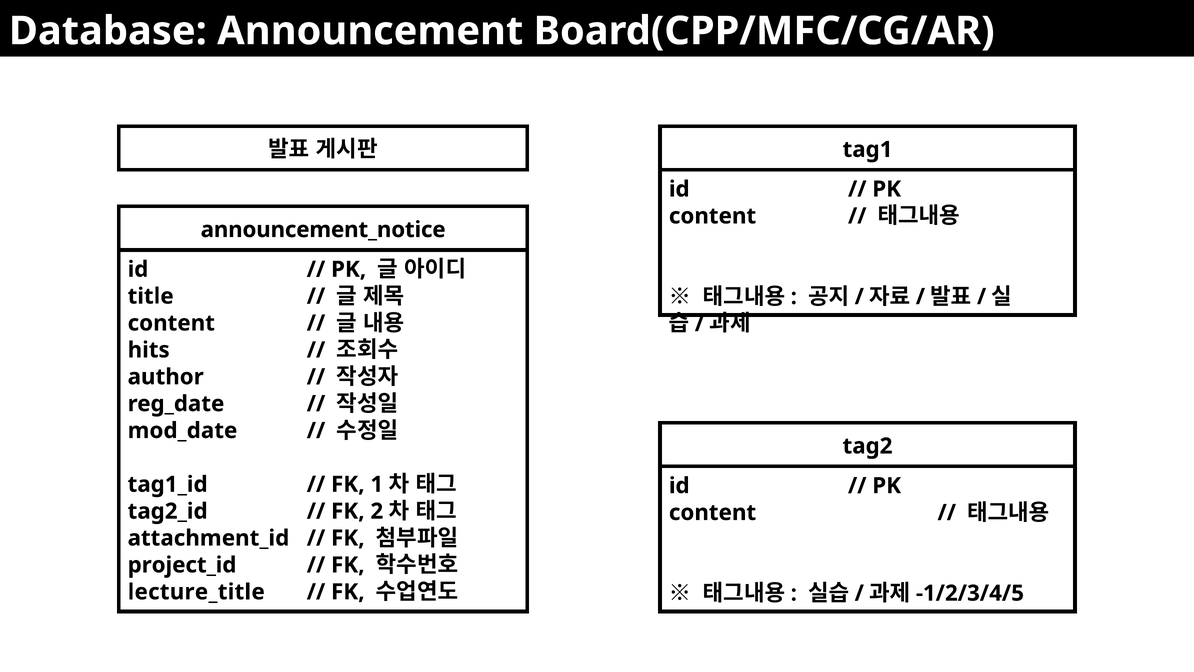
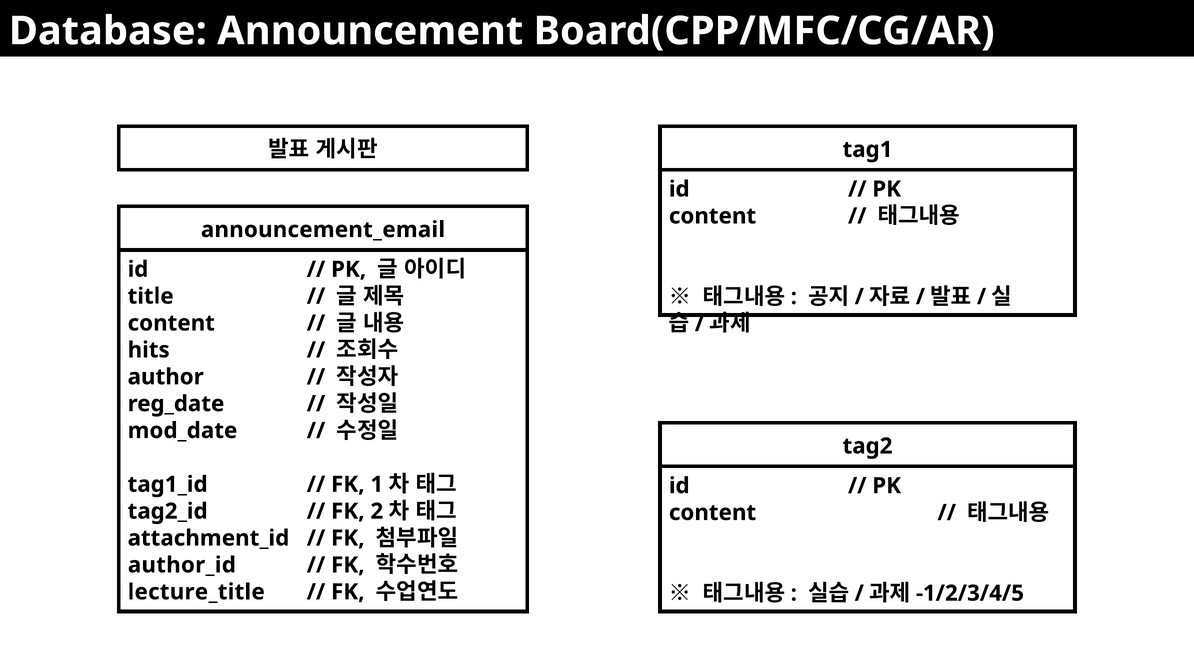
announcement_notice: announcement_notice -> announcement_email (323, 230)
project_id: project_id -> author_id (182, 565)
